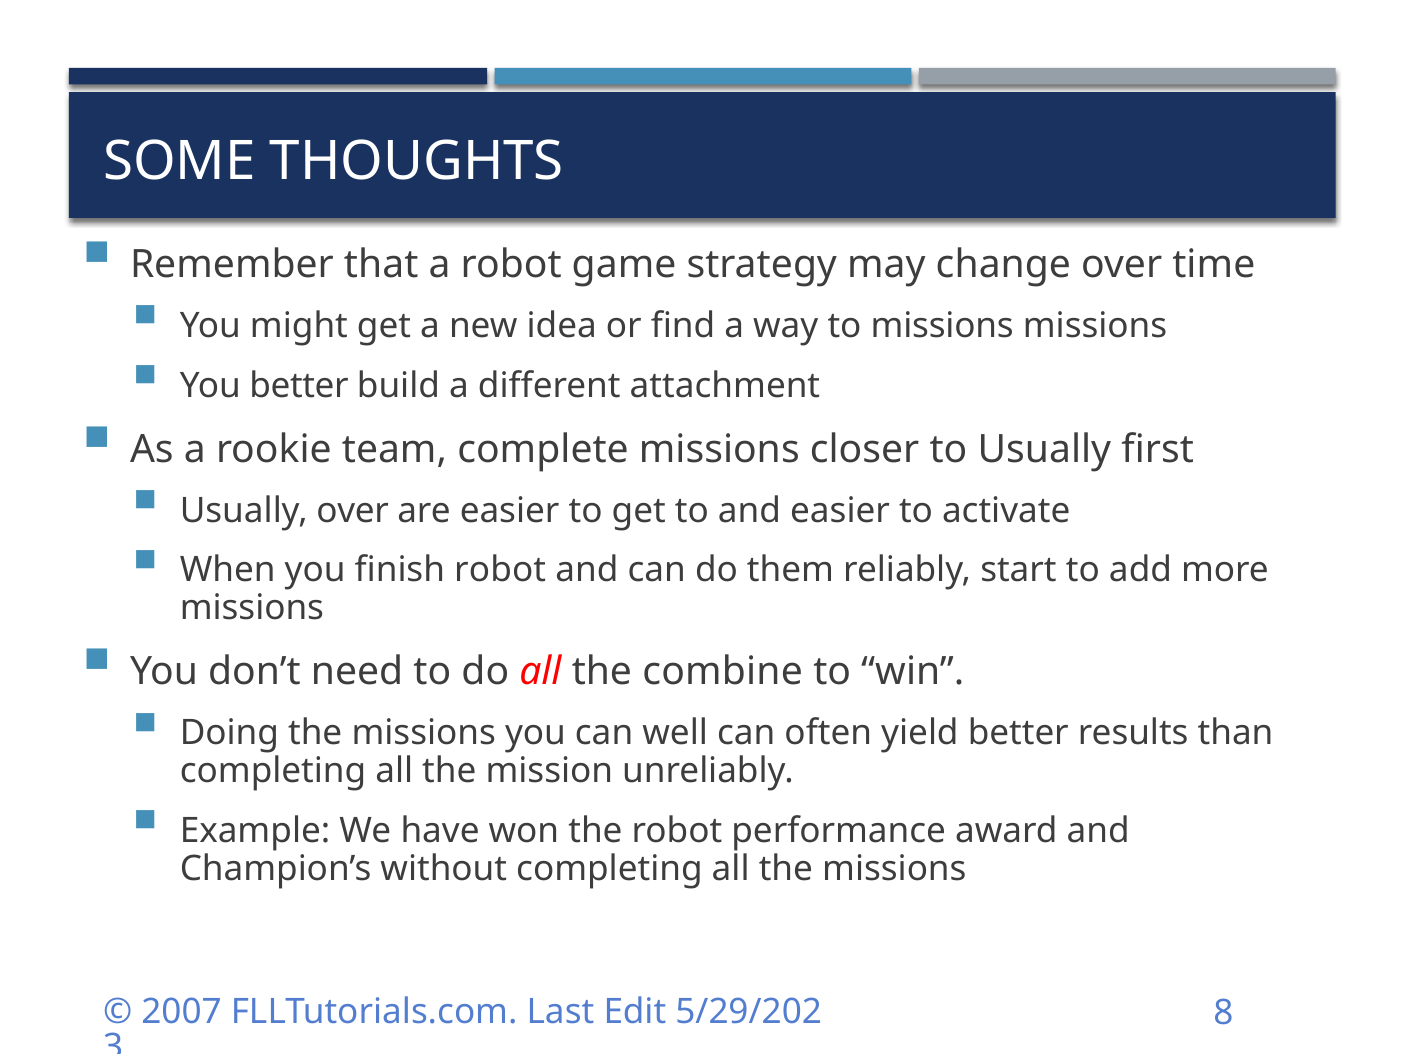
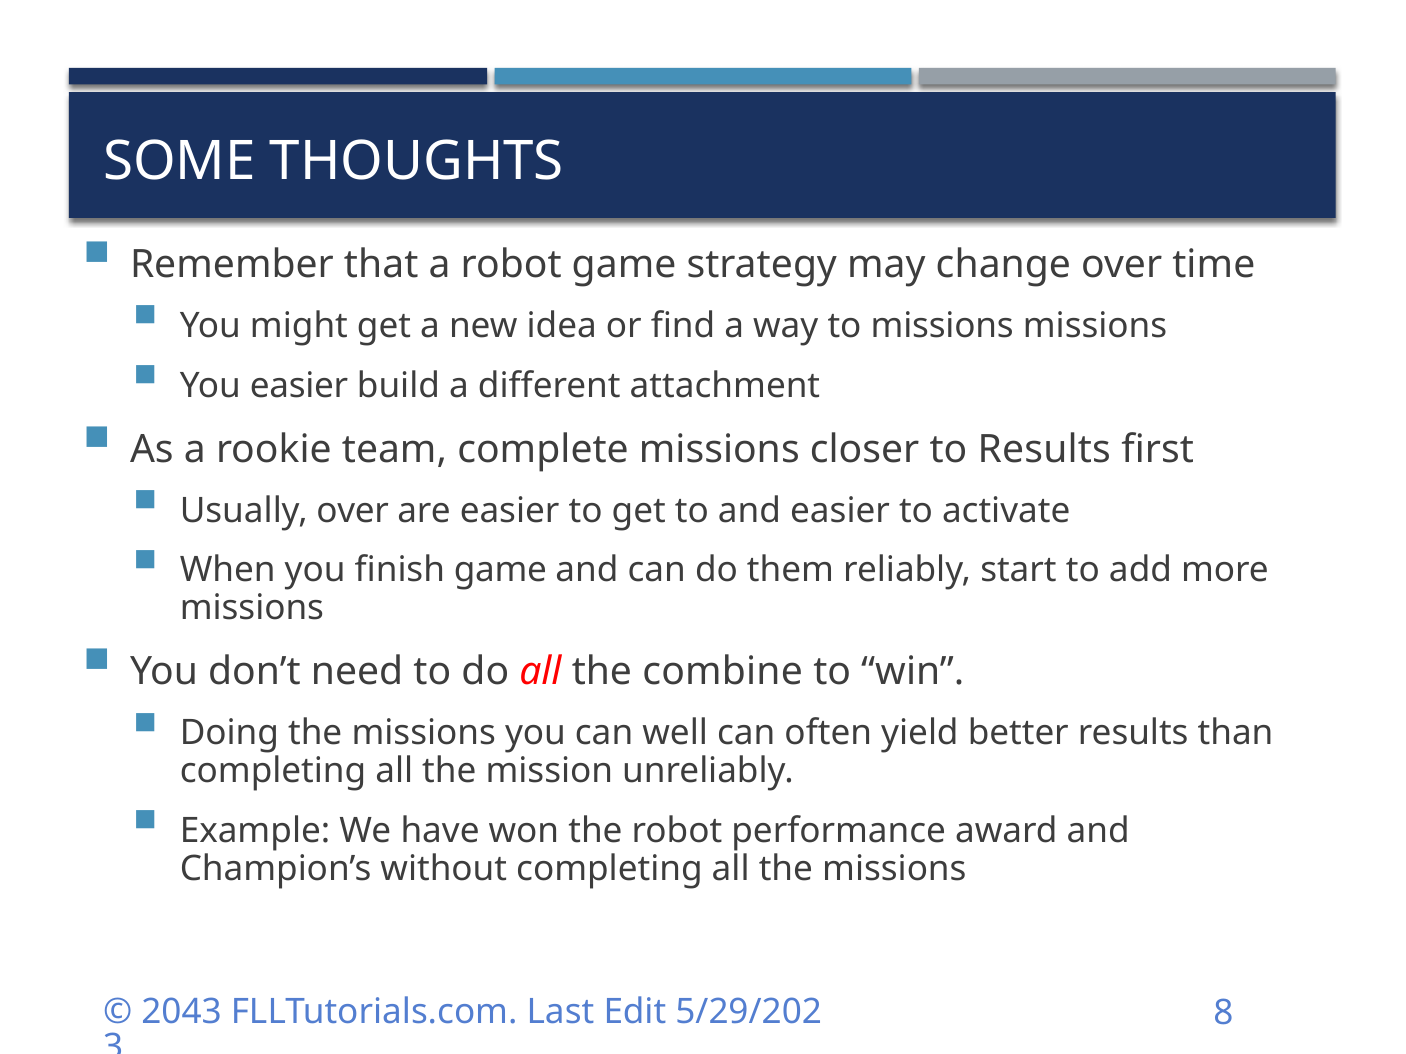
You better: better -> easier (299, 386)
to Usually: Usually -> Results (1044, 449)
finish robot: robot -> game (500, 571)
2007: 2007 -> 2043 (182, 1013)
